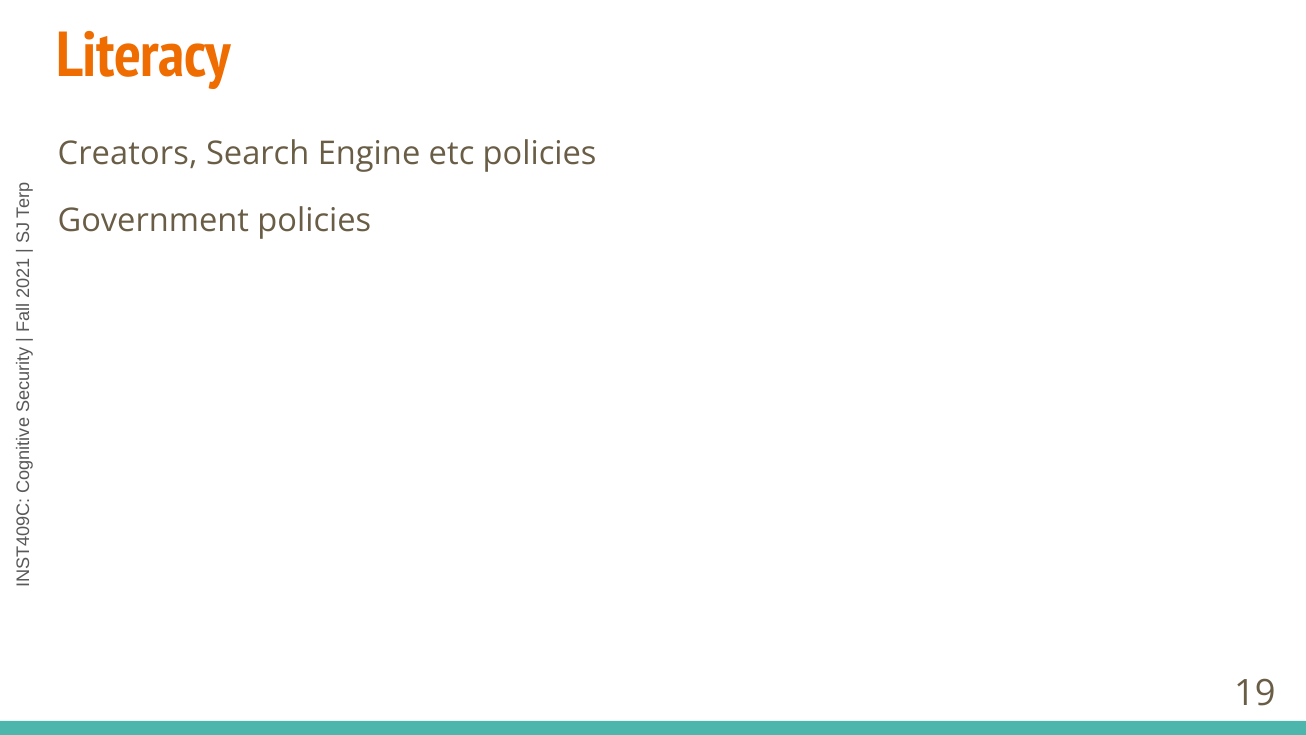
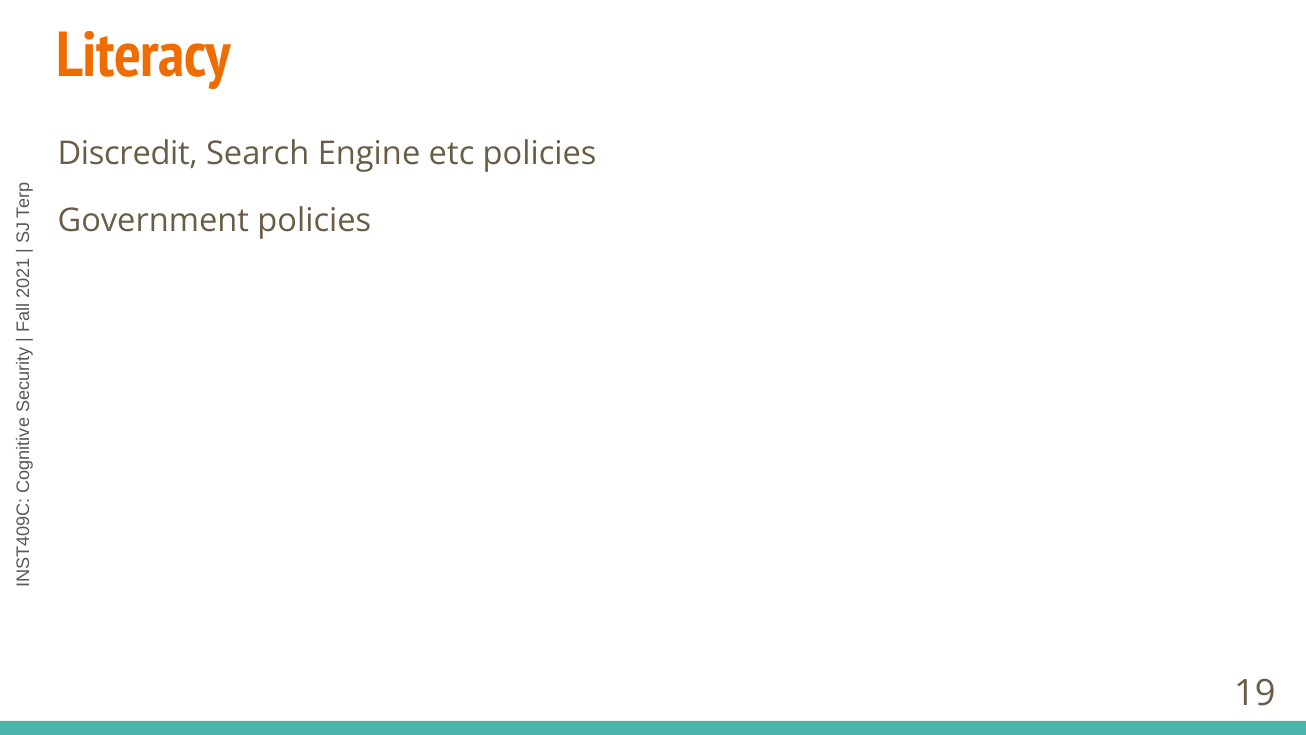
Creators: Creators -> Discredit (128, 154)
